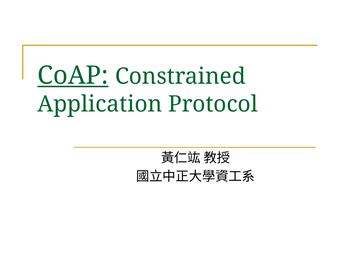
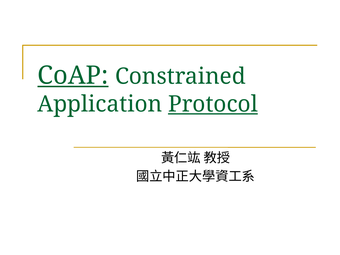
Protocol underline: none -> present (213, 104)
